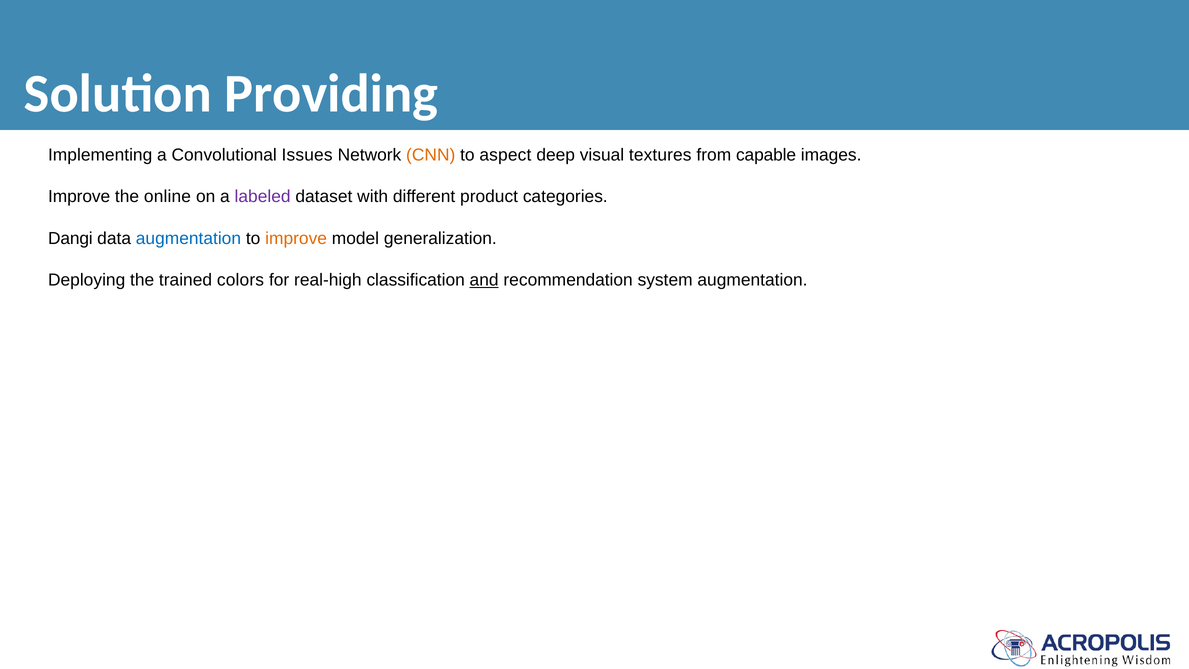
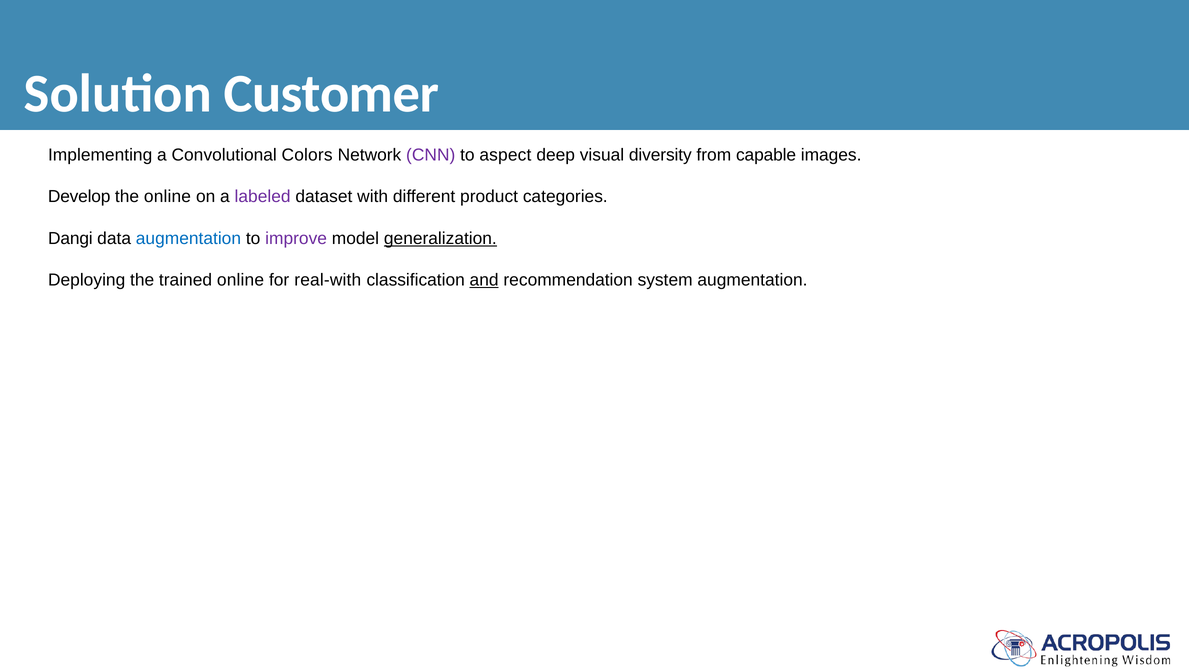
Providing: Providing -> Customer (331, 93)
Issues: Issues -> Colors (307, 155)
CNN colour: orange -> purple (431, 155)
textures: textures -> diversity (660, 155)
Improve: Improve -> Develop (79, 197)
improve colour: orange -> purple (296, 238)
generalization underline: none -> present (440, 238)
trained colors: colors -> online (240, 280)
real-high: real-high -> real-with (328, 280)
